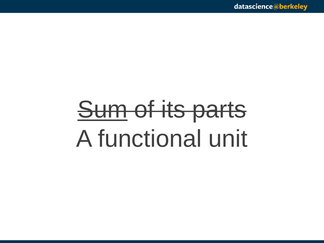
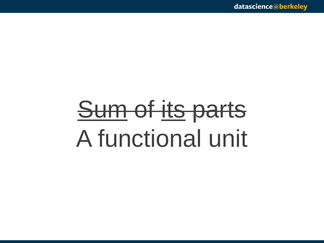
its underline: none -> present (173, 110)
